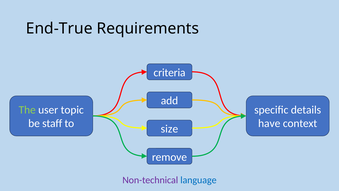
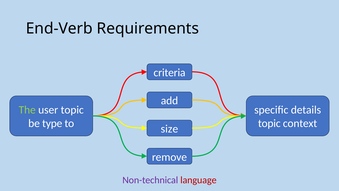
End-True: End-True -> End-Verb (59, 28)
staff: staff -> type (52, 123)
have: have -> topic (269, 123)
language colour: blue -> red (198, 180)
